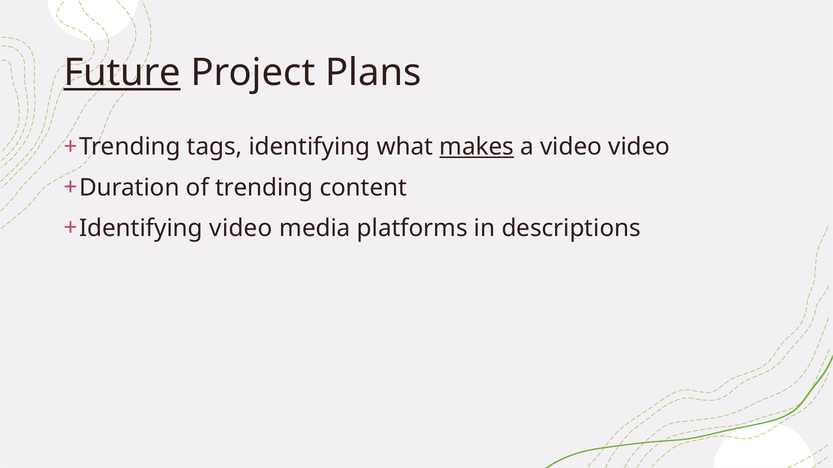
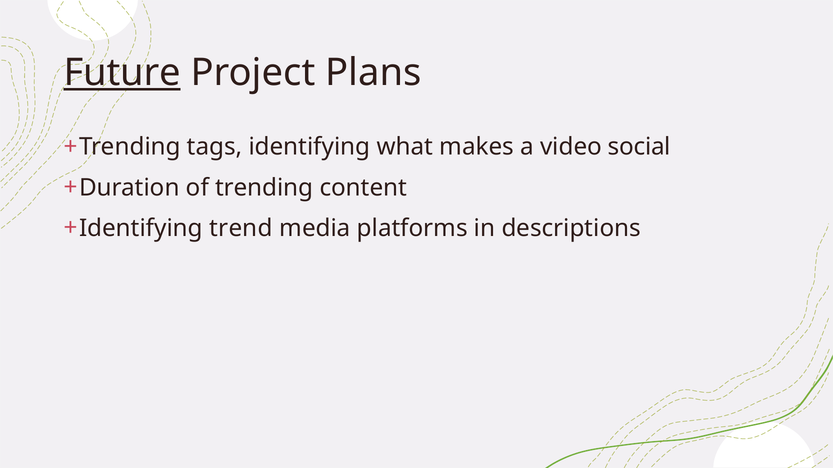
makes underline: present -> none (477, 147)
video video: video -> social (639, 147)
video: video -> trend (241, 229)
